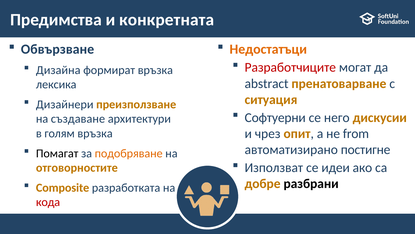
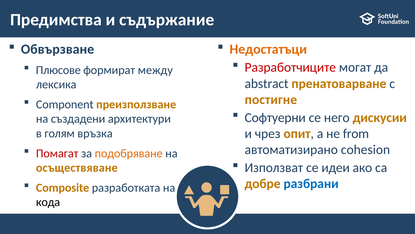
конкретната: конкретната -> съдържание (167, 20)
Дизайна: Дизайна -> Плюсове (58, 70)
формират връзка: връзка -> между (155, 70)
ситуация: ситуация -> постигне (271, 100)
Дизайнери: Дизайнери -> Component (65, 104)
създаване: създаване -> създадени (78, 119)
постигне: постигне -> cohesion (365, 150)
Помагат colour: black -> red (57, 153)
отговорностите: отговорностите -> осъществяване (77, 167)
разбрани colour: black -> blue (311, 183)
кода colour: red -> black (48, 202)
